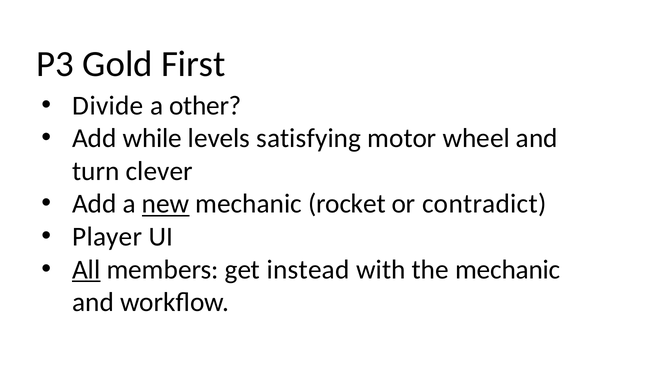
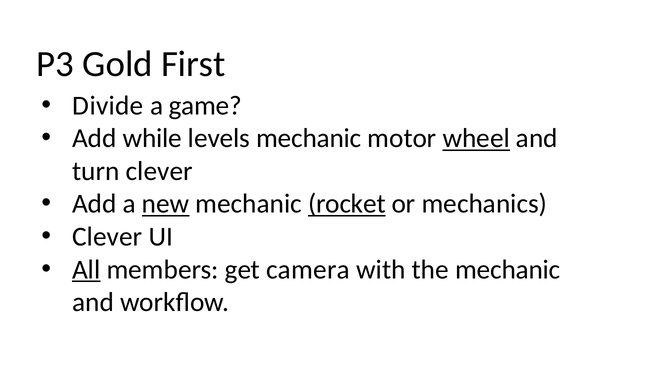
other: other -> game (205, 106)
levels satisfying: satisfying -> mechanic (309, 138)
wheel underline: none -> present (476, 138)
rocket underline: none -> present (347, 204)
contradict: contradict -> mechanics (484, 204)
Player: Player -> Clever (107, 237)
instead: instead -> camera (308, 270)
